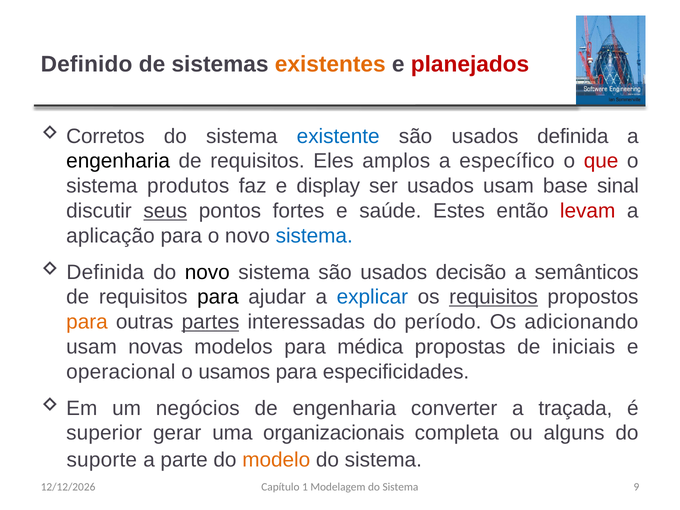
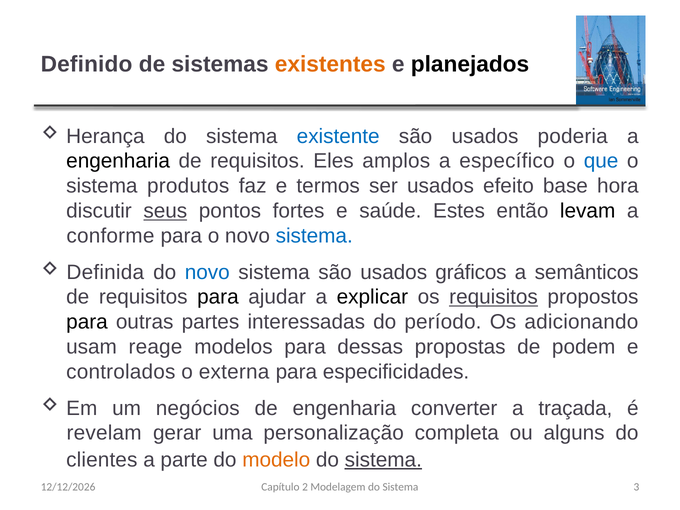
planejados colour: red -> black (470, 65)
Corretos: Corretos -> Herança (105, 136)
usados definida: definida -> poderia (573, 136)
que colour: red -> blue (601, 161)
display: display -> termos (328, 186)
usados usam: usam -> efeito (508, 186)
sinal: sinal -> hora (618, 186)
levam colour: red -> black (588, 211)
aplicação: aplicação -> conforme (110, 236)
novo colour: black -> blue (207, 272)
decisão: decisão -> gráficos (471, 272)
explicar colour: blue -> black (372, 297)
para colour: orange -> black (87, 322)
partes underline: present -> none (210, 322)
novas: novas -> reage (155, 347)
médica: médica -> dessas (370, 347)
iniciais: iniciais -> podem (584, 347)
operacional: operacional -> controlados (121, 372)
usamos: usamos -> externa (234, 372)
superior: superior -> revelam (104, 433)
organizacionais: organizacionais -> personalização (334, 433)
suporte: suporte -> clientes (102, 460)
sistema underline: none -> present (383, 460)
1: 1 -> 2 (305, 487)
9: 9 -> 3 (636, 487)
